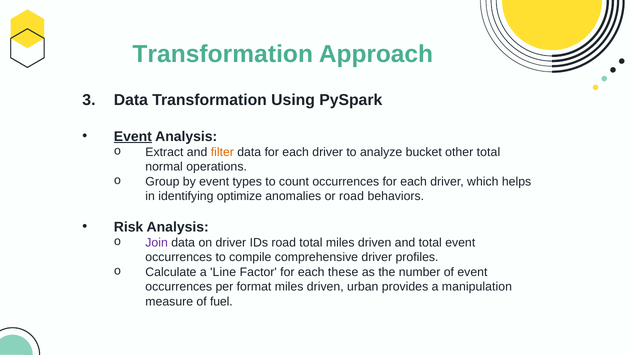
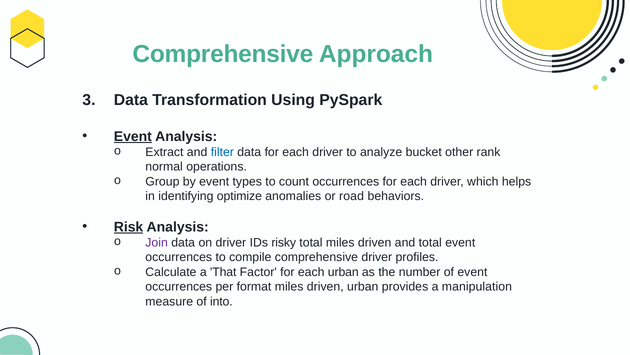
Transformation: Transformation -> Comprehensive (223, 54)
filter colour: orange -> blue (222, 152)
other total: total -> rank (488, 152)
Risk underline: none -> present (129, 227)
IDs road: road -> risky (284, 242)
Line: Line -> That (223, 272)
each these: these -> urban (343, 272)
fuel: fuel -> into (221, 301)
